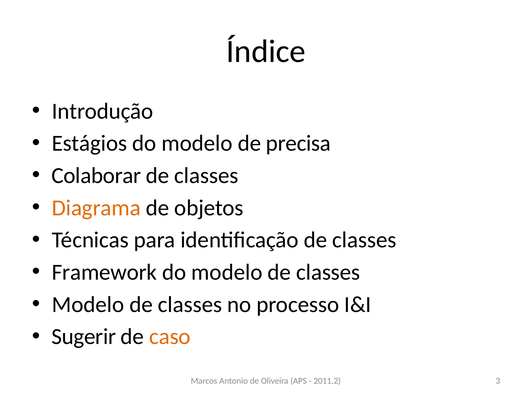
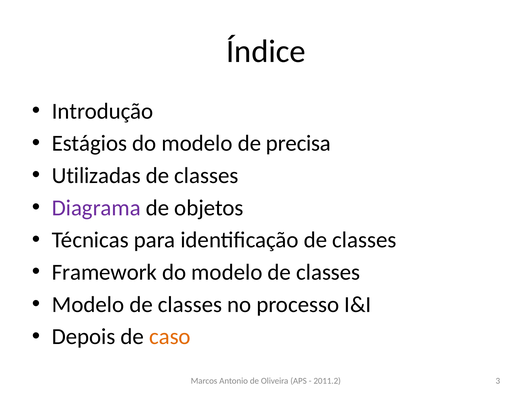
Colaborar: Colaborar -> Utilizadas (96, 176)
Diagrama colour: orange -> purple (96, 208)
Sugerir: Sugerir -> Depois (84, 337)
